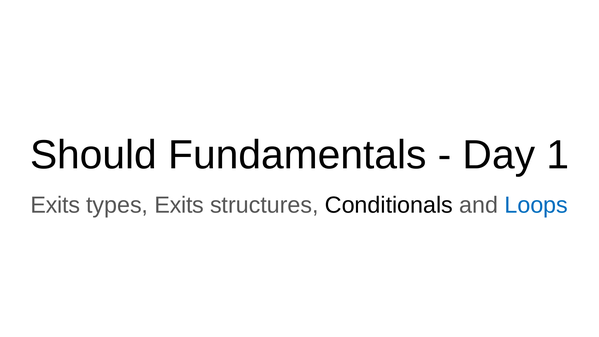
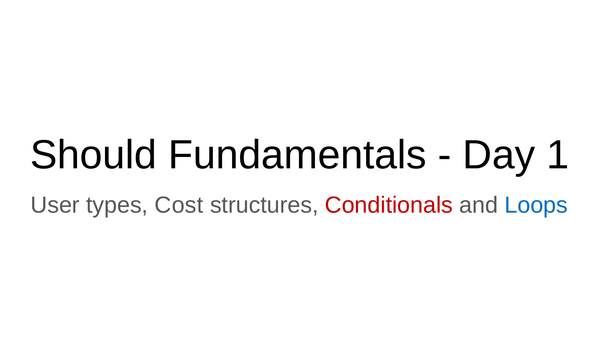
Exits: Exits -> User (55, 205)
types Exits: Exits -> Cost (179, 205)
Conditionals colour: black -> red (389, 205)
